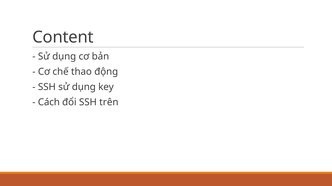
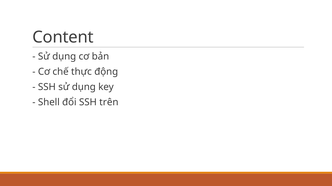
thao: thao -> thực (81, 72)
Cách: Cách -> Shell (49, 103)
